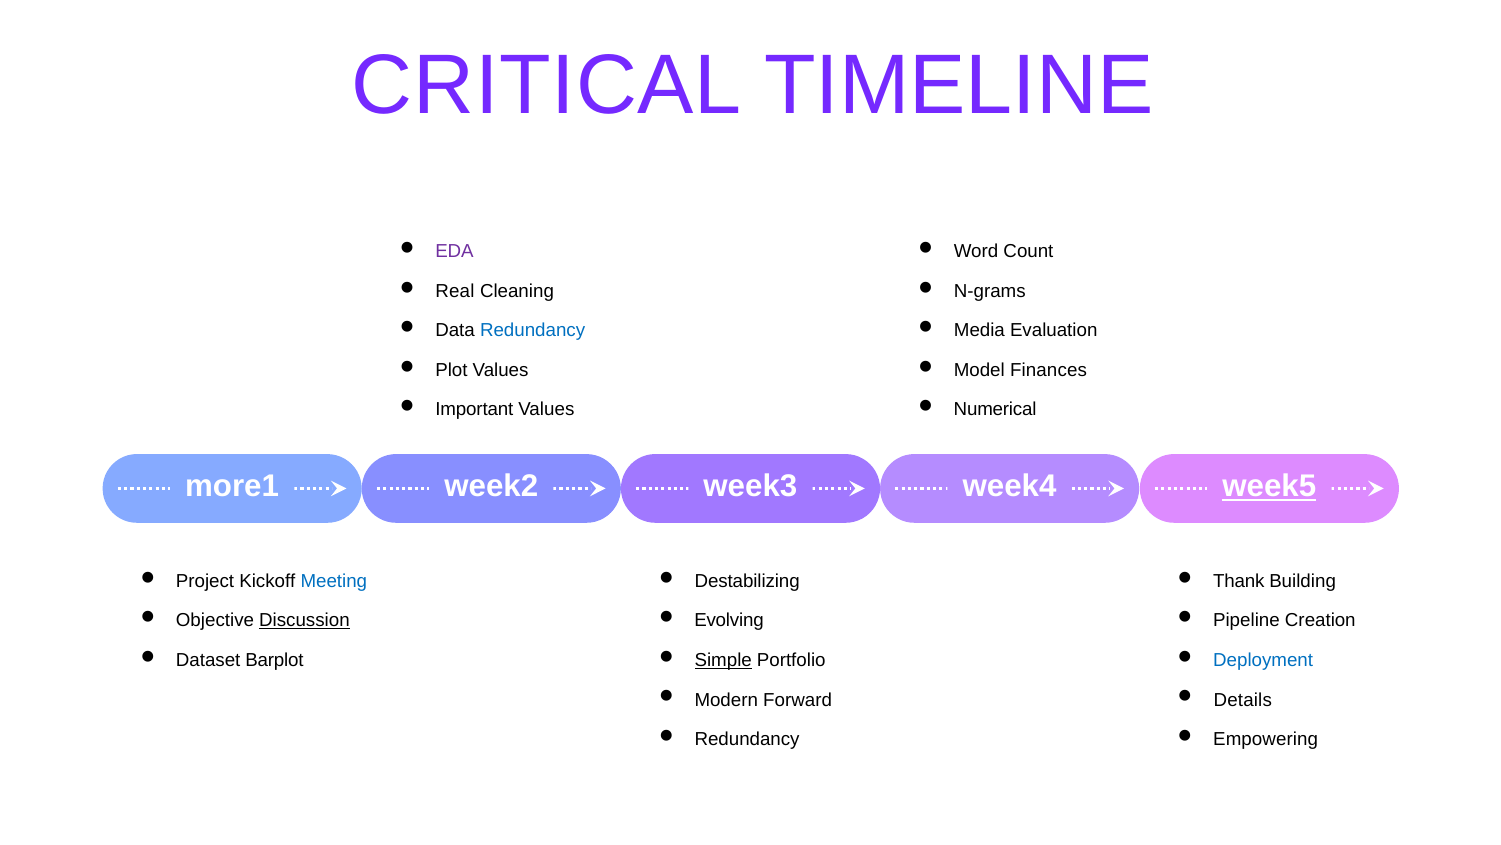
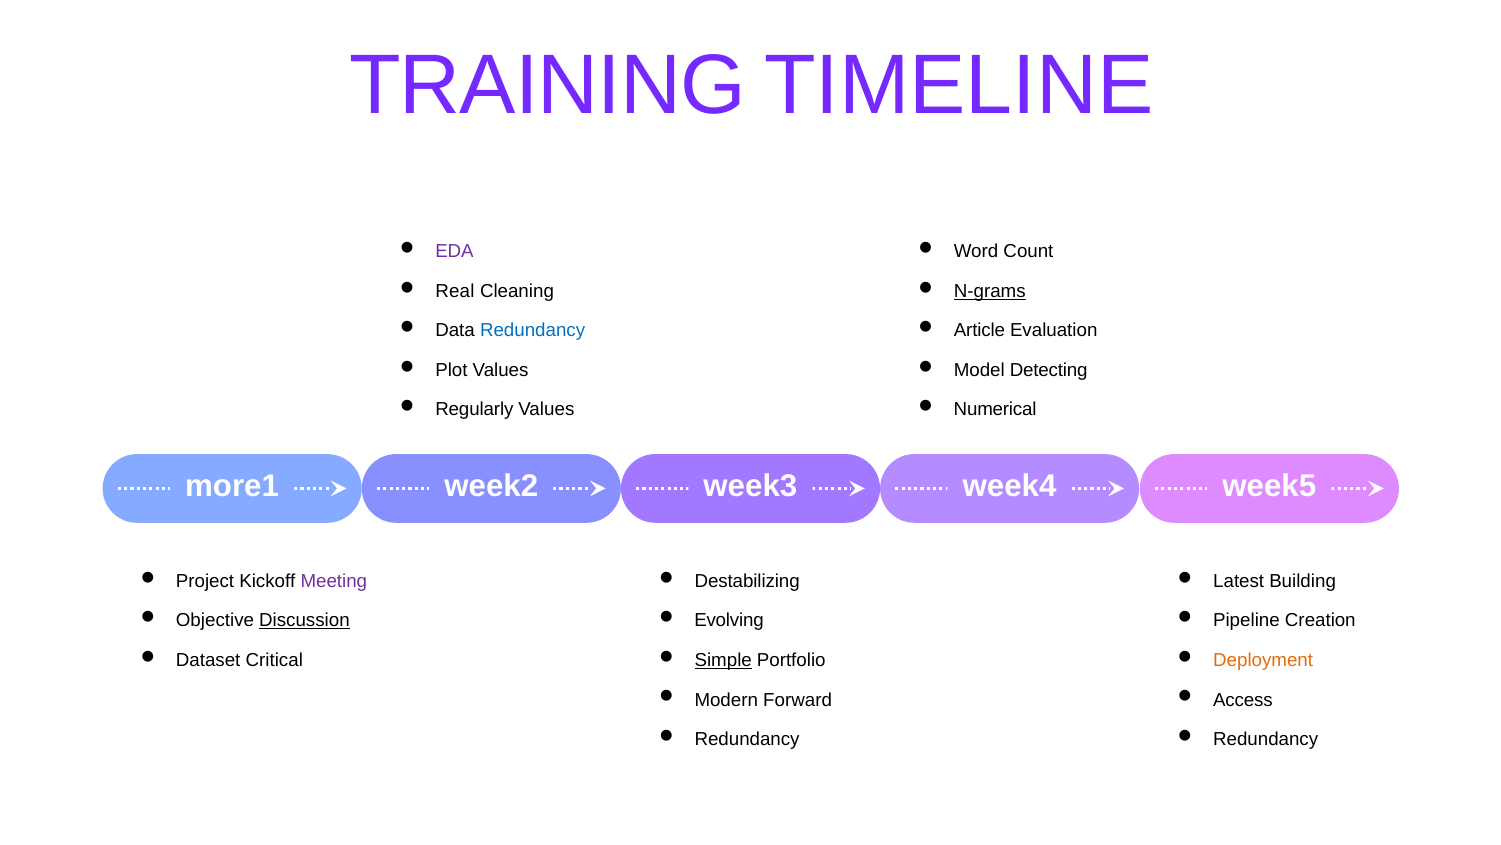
CRITICAL: CRITICAL -> TRAINING (548, 86)
N-grams underline: none -> present (990, 291)
Media: Media -> Article (979, 330)
Finances: Finances -> Detecting (1049, 370)
Important: Important -> Regularly (474, 409)
week5 underline: present -> none (1269, 486)
Meeting colour: blue -> purple (334, 581)
Thank: Thank -> Latest (1239, 581)
Barplot: Barplot -> Critical (274, 660)
Deployment colour: blue -> orange (1263, 660)
Details: Details -> Access (1243, 699)
Empowering: Empowering -> Redundancy (1266, 739)
